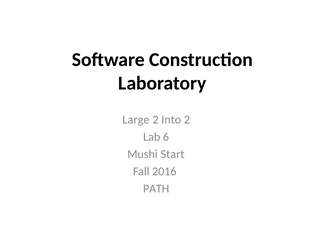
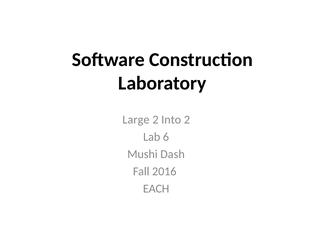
Start: Start -> Dash (173, 154)
PATH: PATH -> EACH (156, 189)
